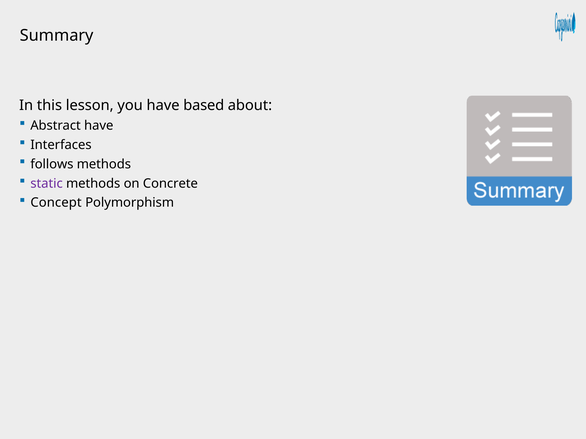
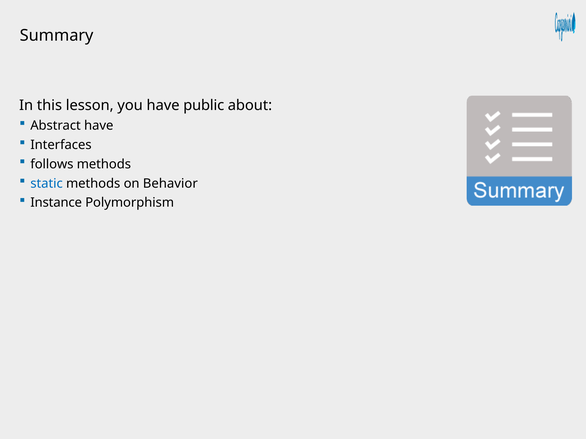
based: based -> public (204, 106)
static colour: purple -> blue (47, 184)
Concrete: Concrete -> Behavior (170, 184)
Concept: Concept -> Instance (56, 203)
